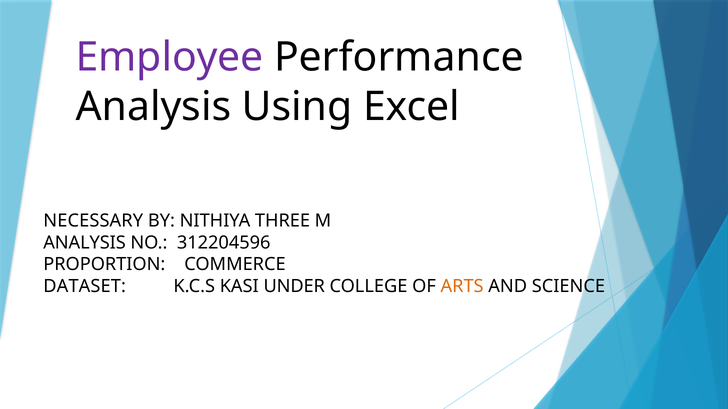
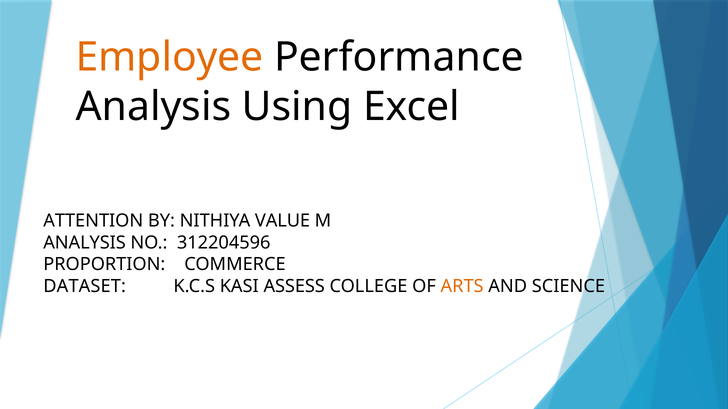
Employee colour: purple -> orange (170, 58)
NECESSARY: NECESSARY -> ATTENTION (93, 221)
THREE: THREE -> VALUE (283, 221)
UNDER: UNDER -> ASSESS (294, 287)
